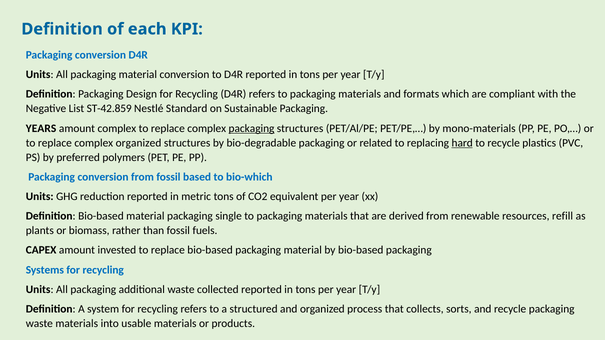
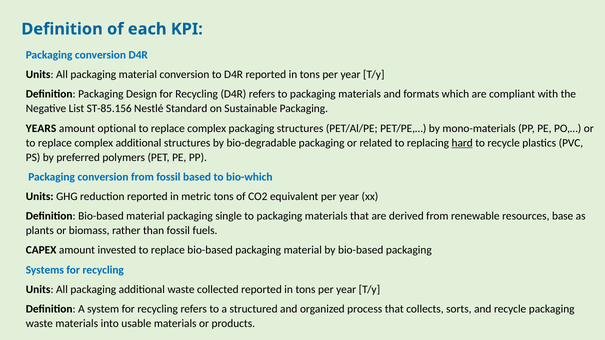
ST-42.859: ST-42.859 -> ST-85.156 (109, 109)
amount complex: complex -> optional (117, 128)
packaging underline: present -> none (252, 128)
complex organized: organized -> additional (139, 143)
refill: refill -> base (563, 216)
